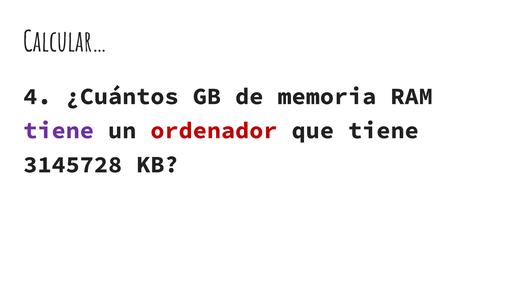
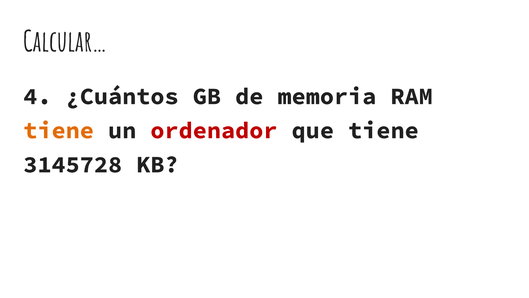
tiene colour: purple -> orange (59, 130)
